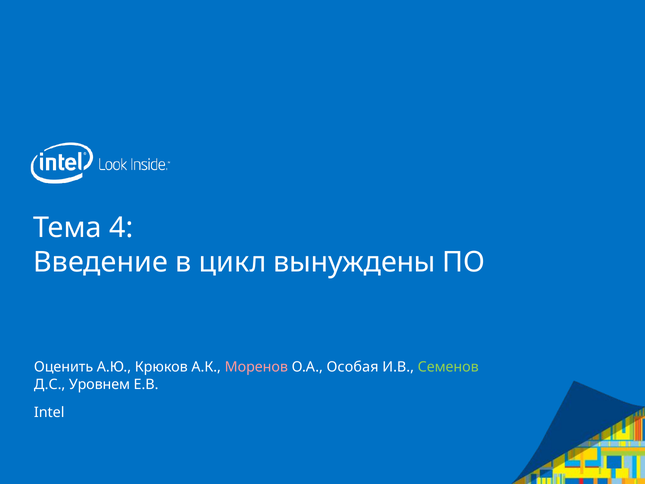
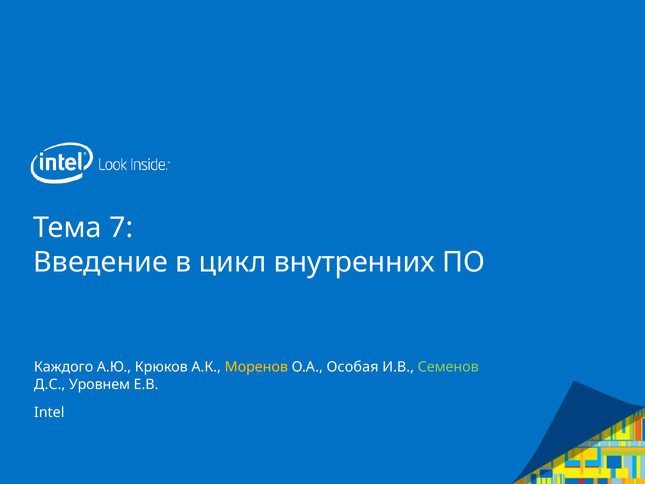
4: 4 -> 7 (121, 228)
вынуждены: вынуждены -> внутренних (354, 262)
Оценить: Оценить -> Каждого (64, 367)
Моренов colour: pink -> yellow (256, 367)
